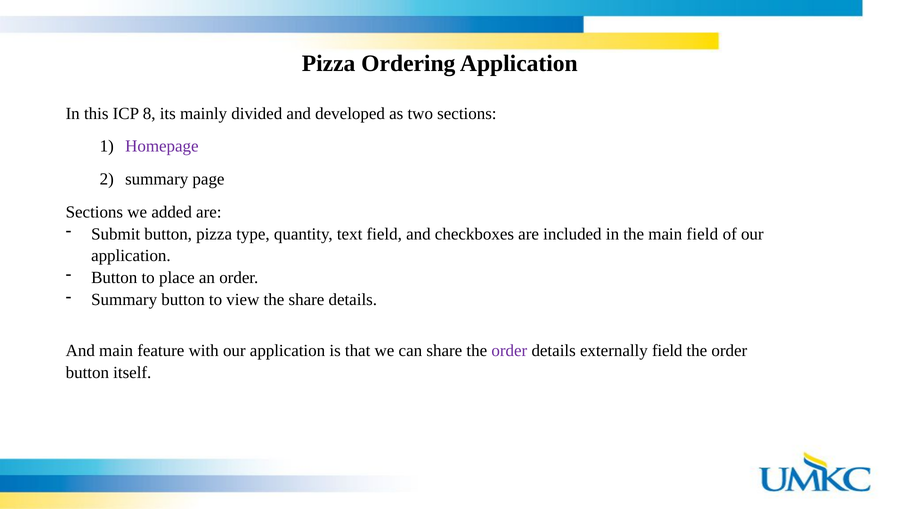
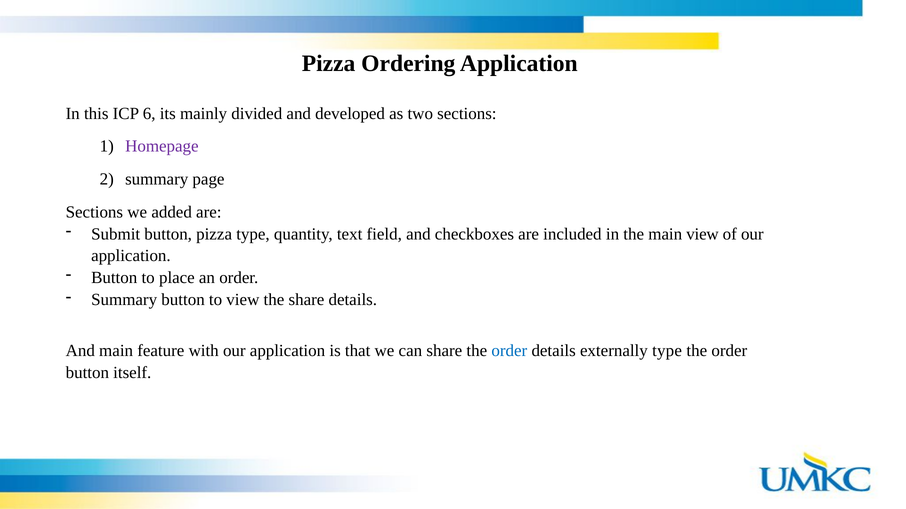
8: 8 -> 6 (149, 114)
main field: field -> view (703, 234)
order colour: purple -> blue (509, 351)
externally field: field -> type (667, 351)
